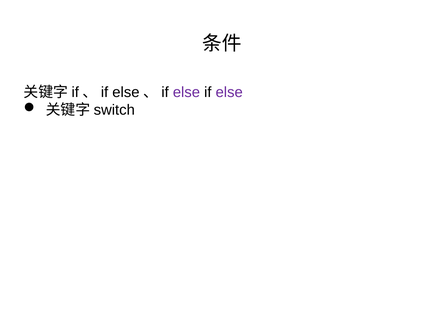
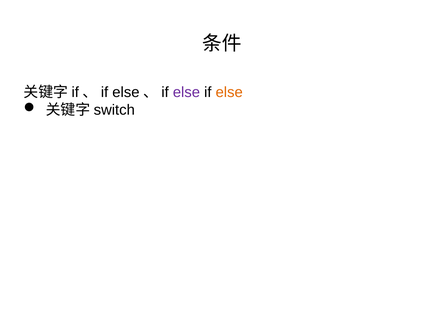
else colour: purple -> orange (229, 92)
